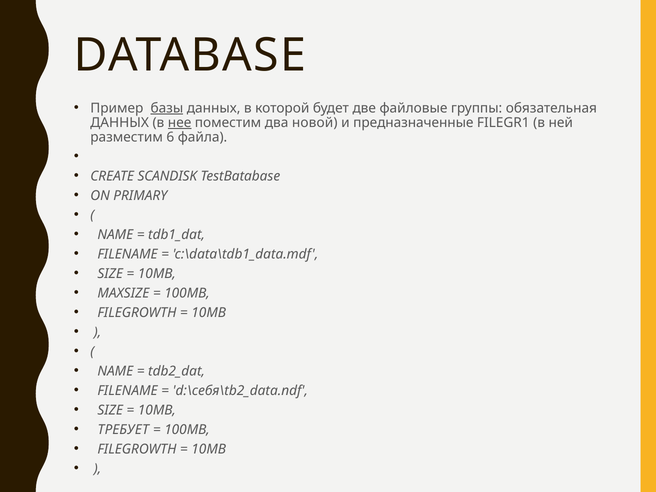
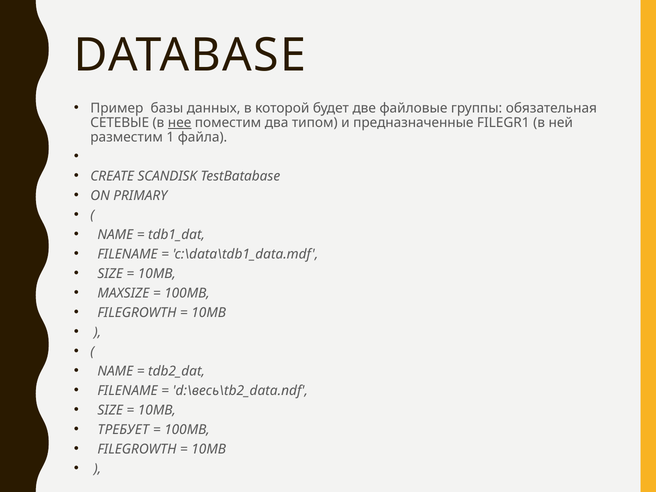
базы underline: present -> none (167, 108)
ДАННЫХ: ДАННЫХ -> СЕТЕВЫЕ (120, 123)
новой: новой -> типом (315, 123)
6: 6 -> 1 (170, 137)
d:\себя\tb2_data.ndf: d:\себя\tb2_data.ndf -> d:\весь\tb2_data.ndf (240, 391)
